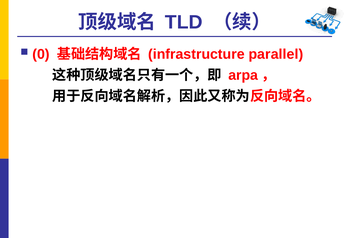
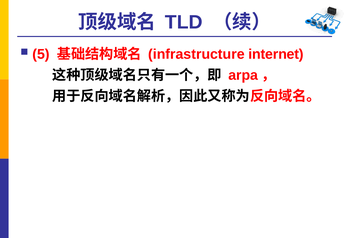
0: 0 -> 5 (41, 54)
parallel: parallel -> internet (276, 54)
